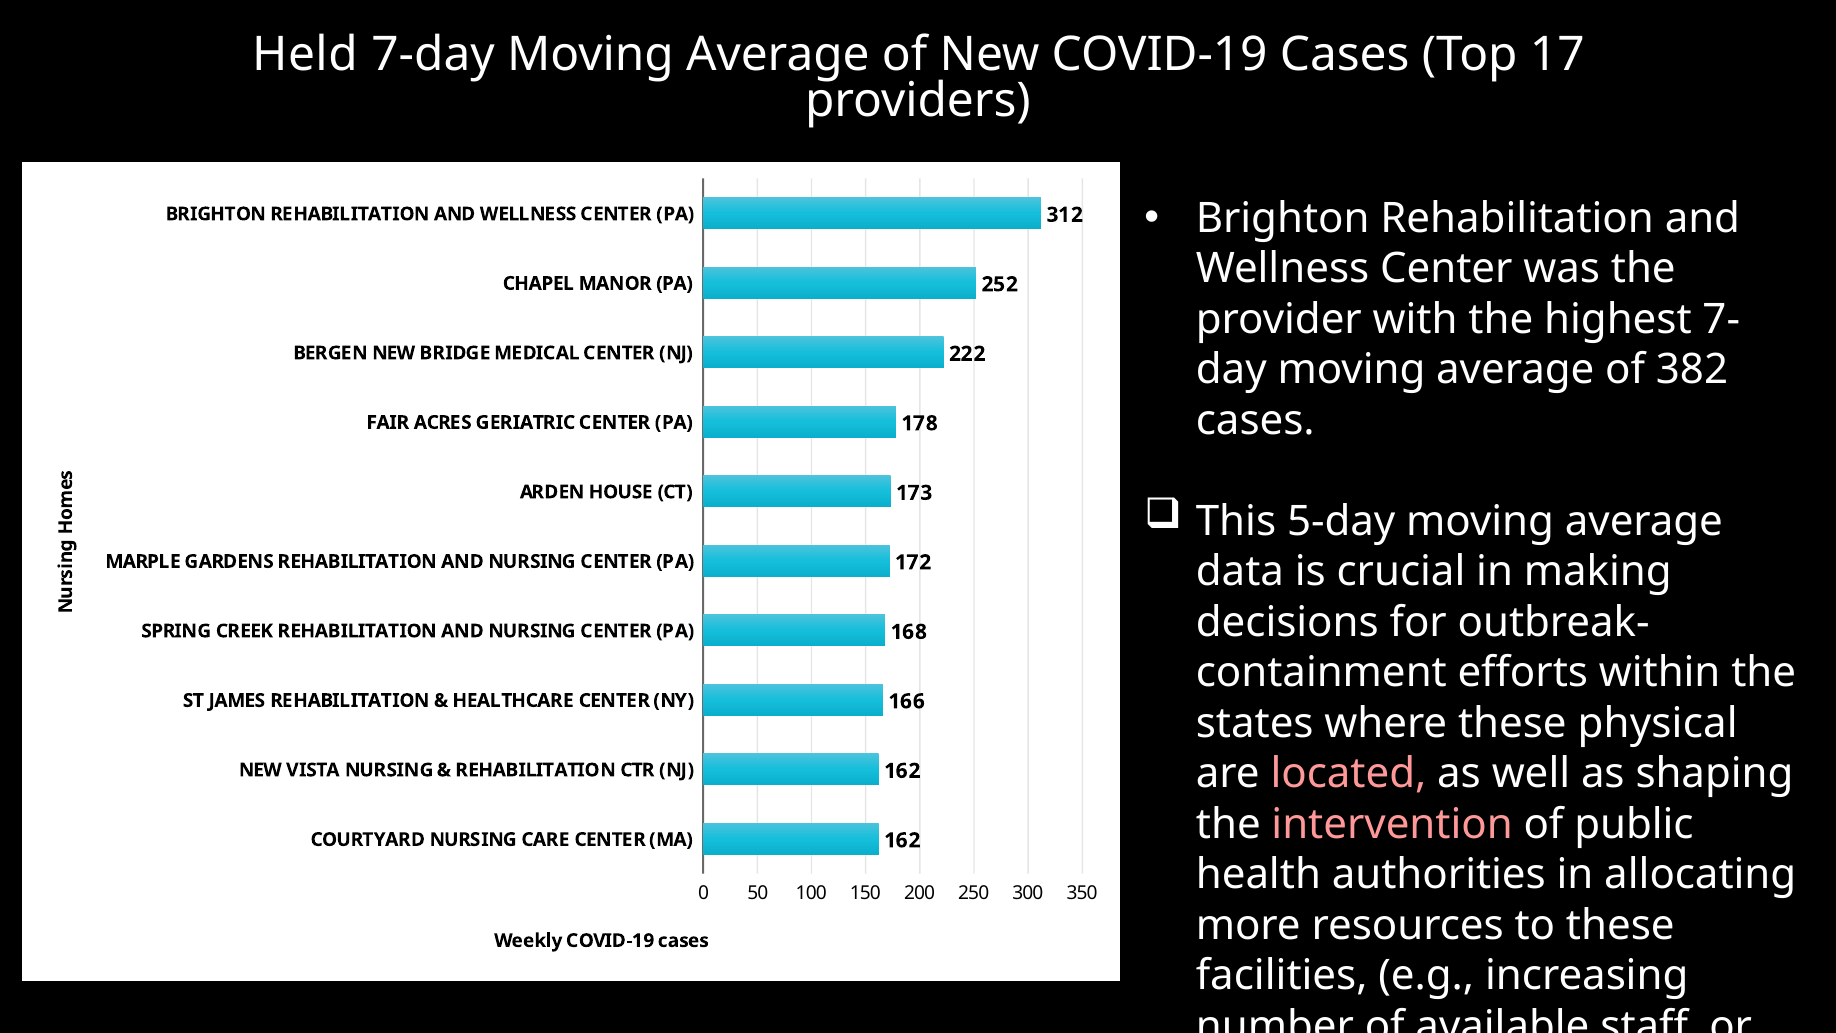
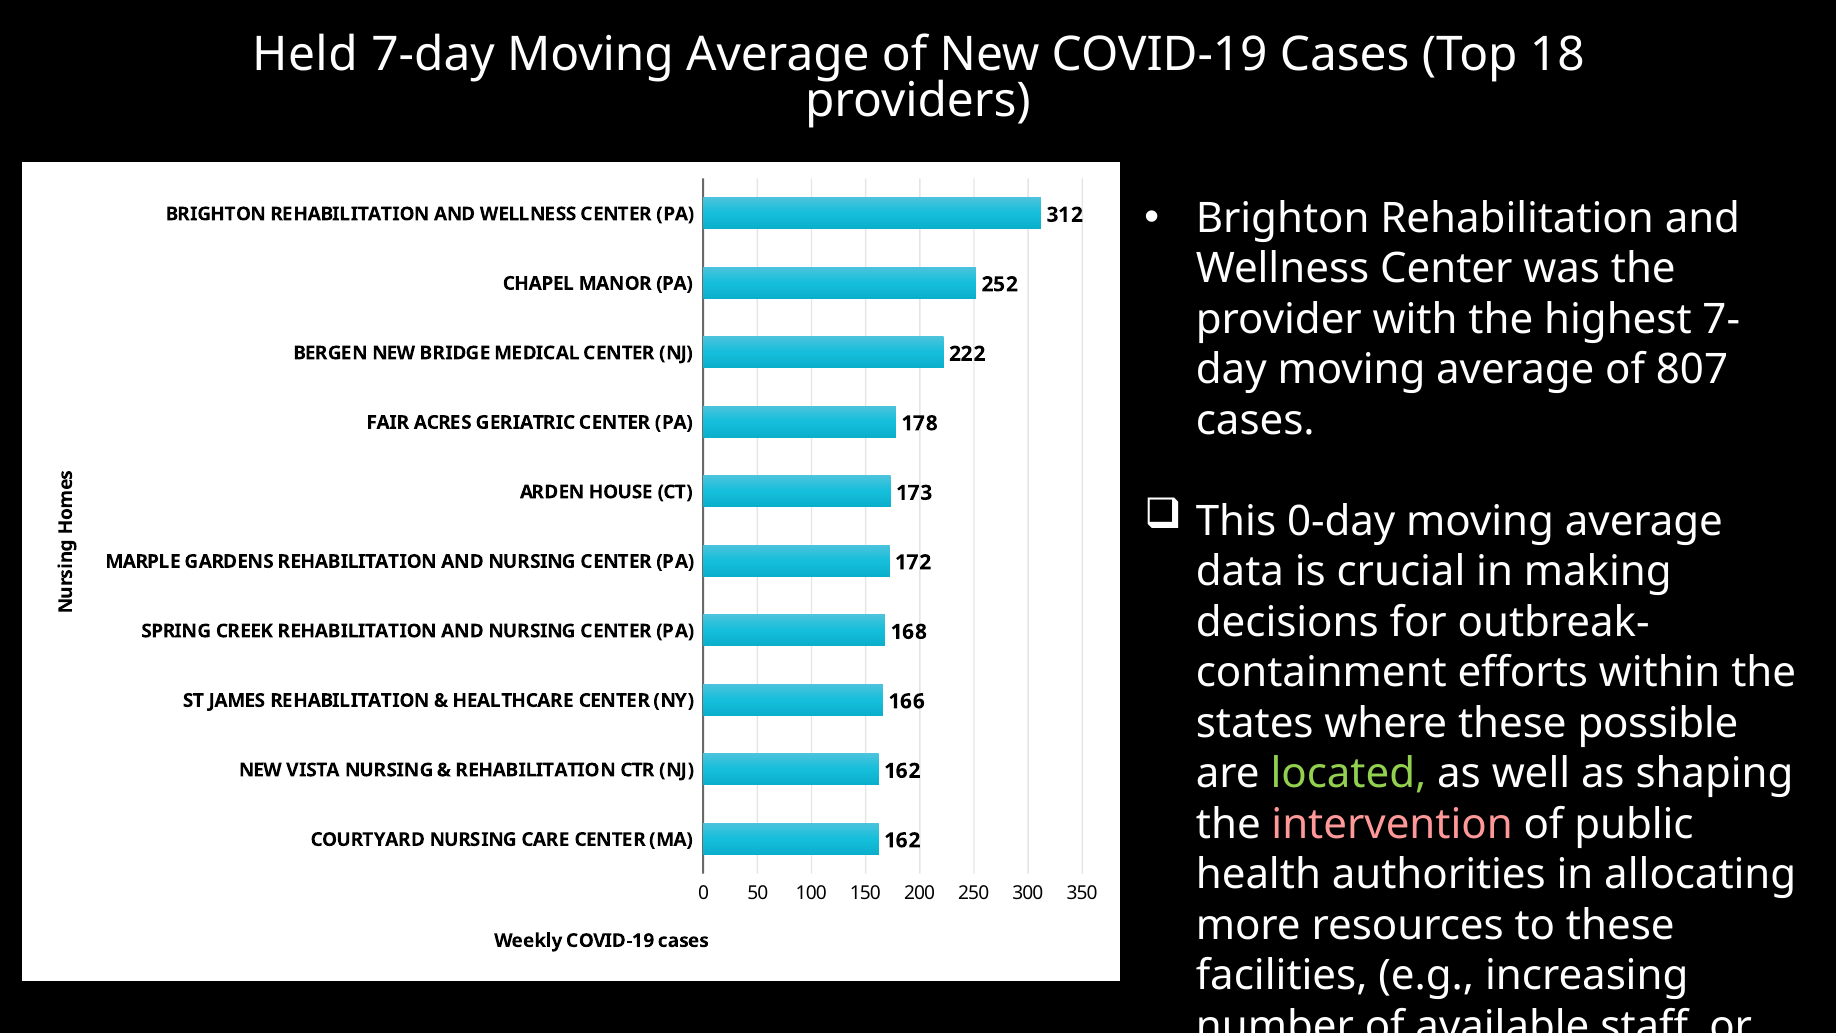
17: 17 -> 18 (1557, 54)
382: 382 -> 807 (1692, 370)
5-day: 5-day -> 0-day (1341, 521)
physical: physical -> possible (1658, 723)
located colour: pink -> light green (1348, 774)
